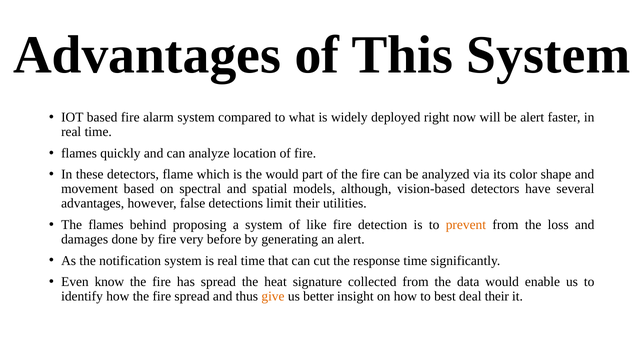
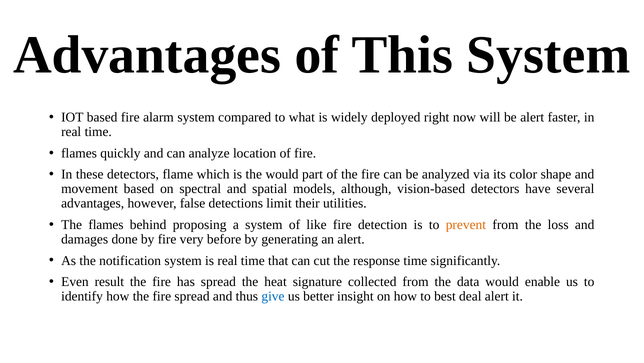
know: know -> result (109, 281)
give colour: orange -> blue (273, 296)
deal their: their -> alert (497, 296)
